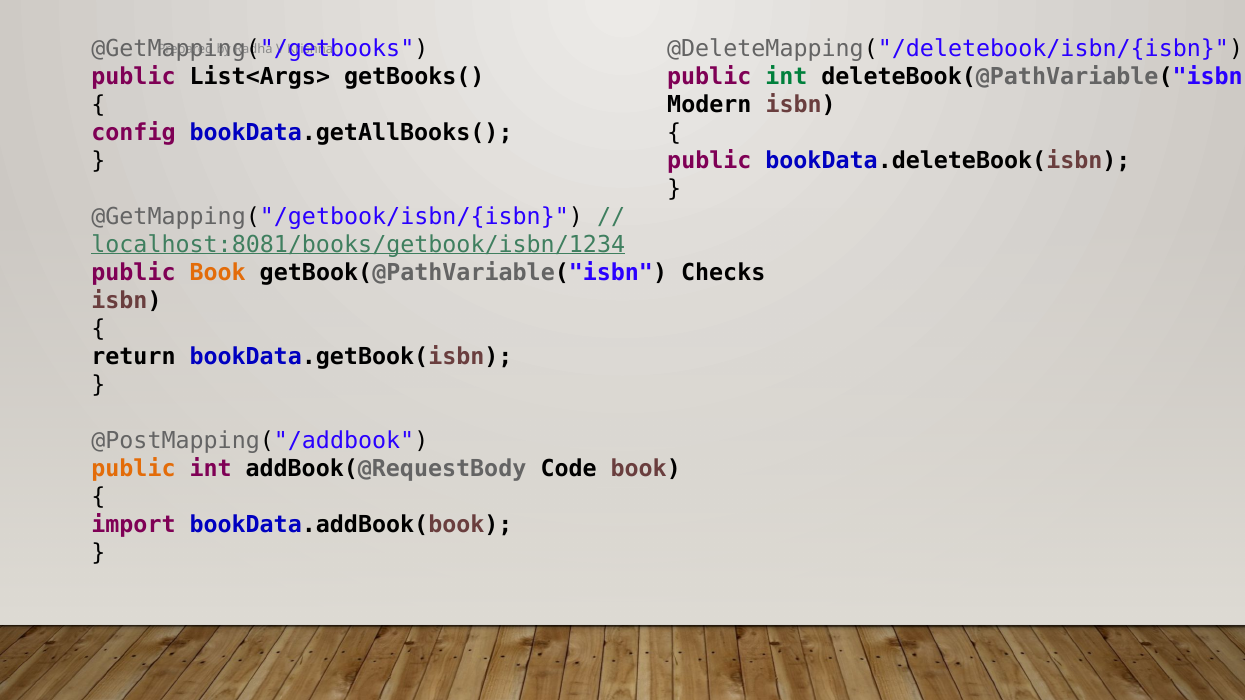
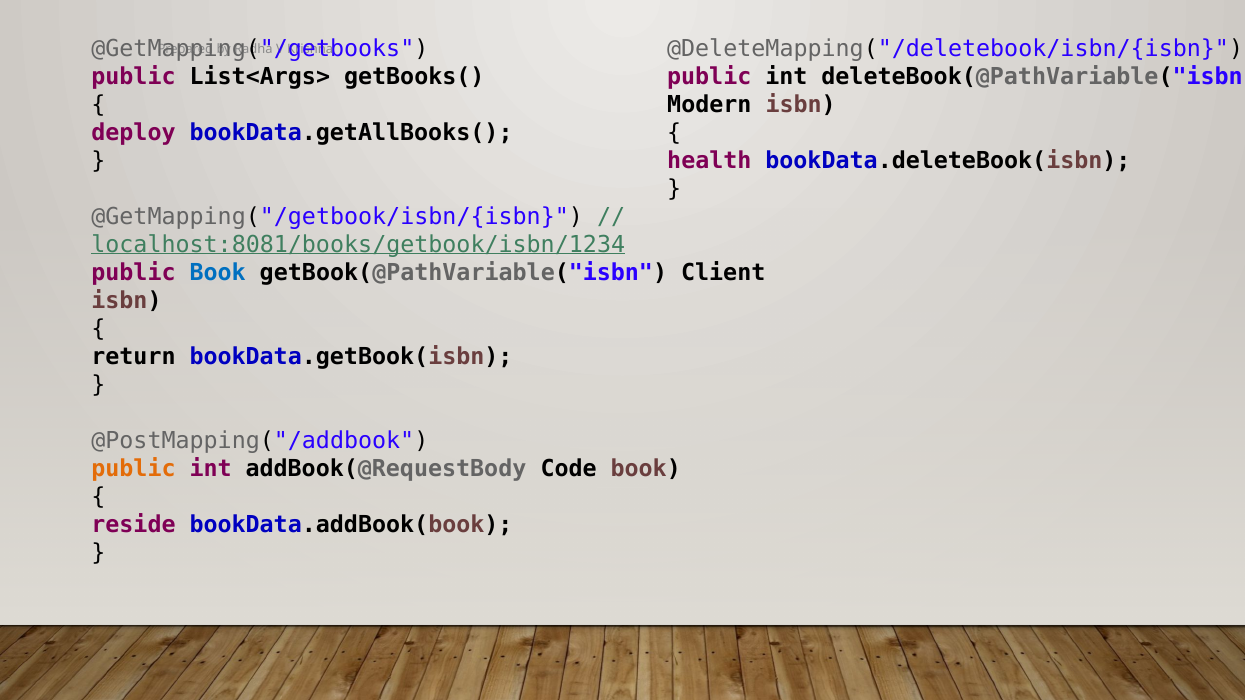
int colour: green -> black (786, 77)
config: config -> deploy (133, 133)
public: public -> health (709, 161)
Book colour: orange -> blue (218, 273)
Checks: Checks -> Client (723, 273)
import: import -> reside (133, 525)
